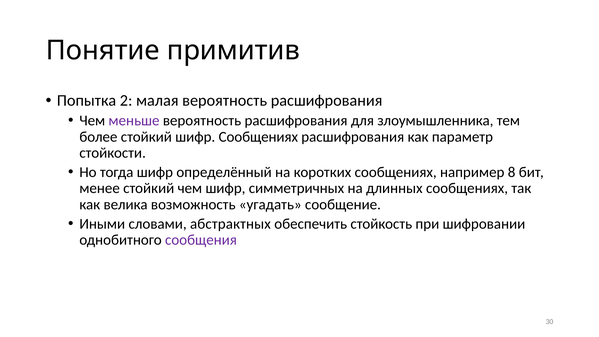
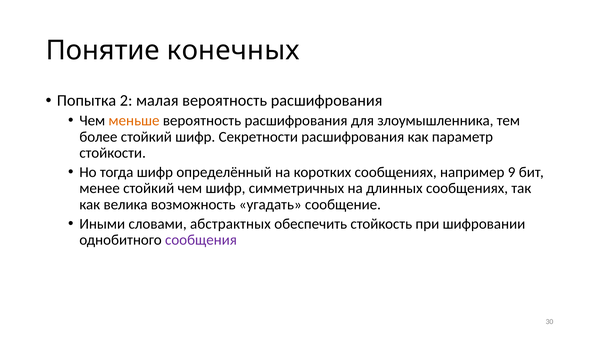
примитив: примитив -> конечных (233, 50)
меньше colour: purple -> orange (134, 121)
шифр Сообщениях: Сообщениях -> Секретности (258, 137)
8: 8 -> 9 (512, 172)
